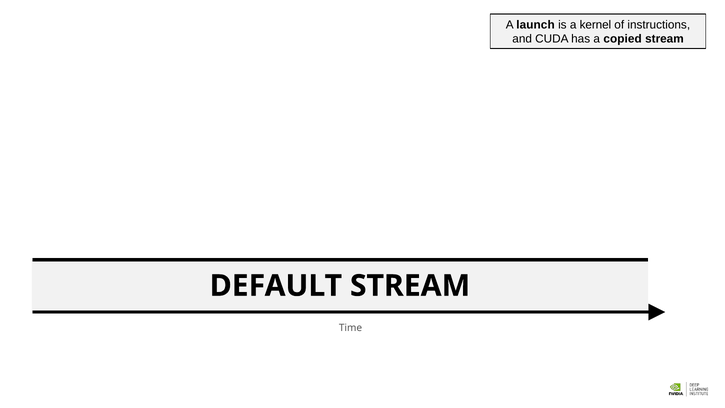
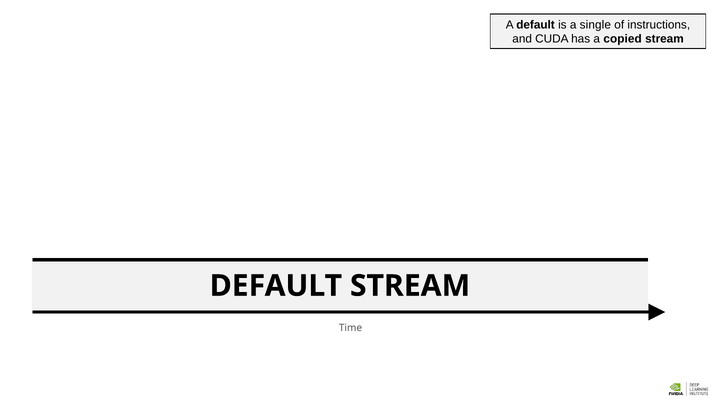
A launch: launch -> default (536, 25)
kernel: kernel -> single (595, 25)
